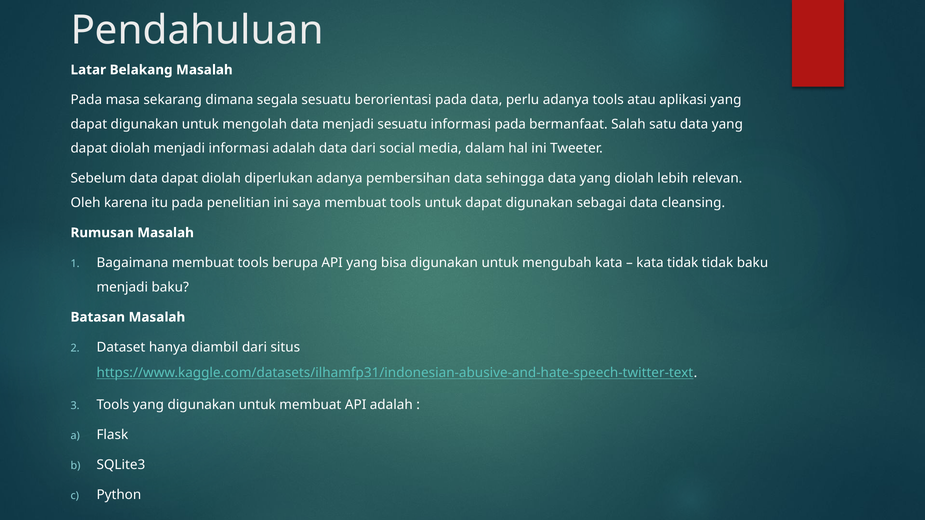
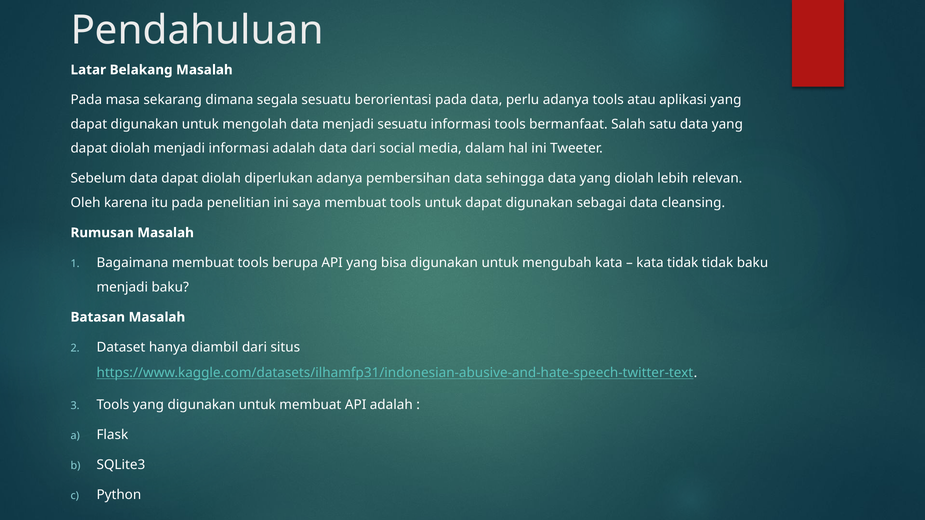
informasi pada: pada -> tools (510, 124)
